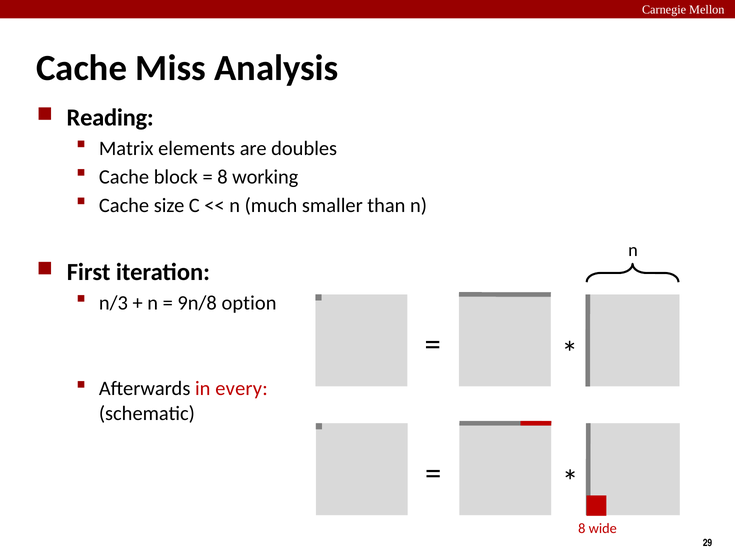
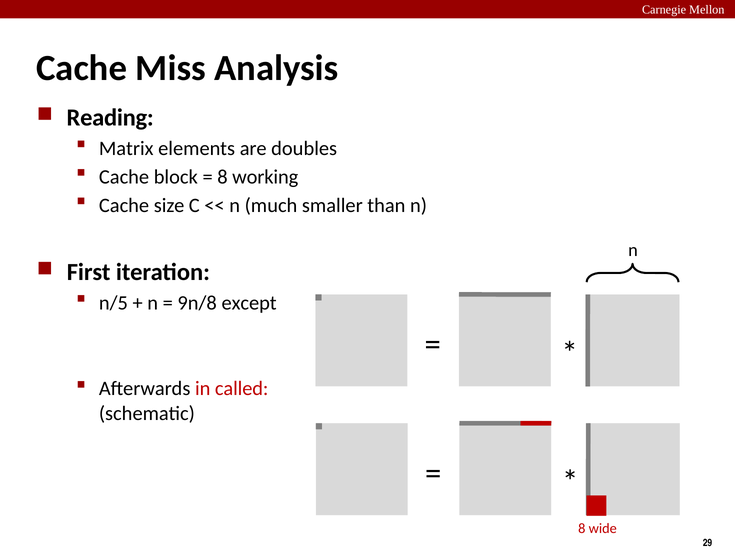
n/3: n/3 -> n/5 (113, 302)
option: option -> except (249, 302)
every: every -> called (242, 388)
